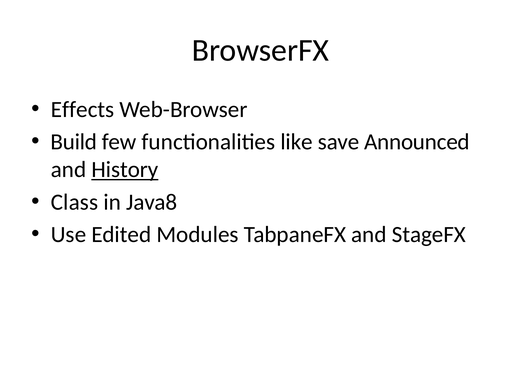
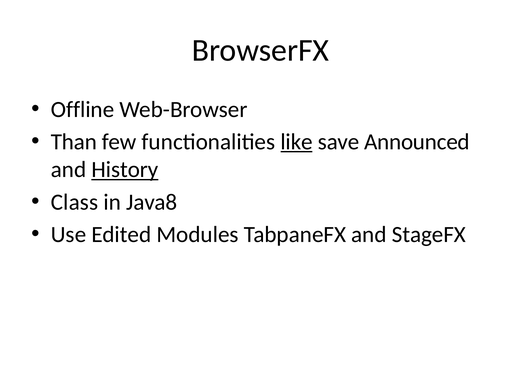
Effects: Effects -> Offline (83, 109)
Build: Build -> Than (74, 142)
like underline: none -> present (297, 142)
